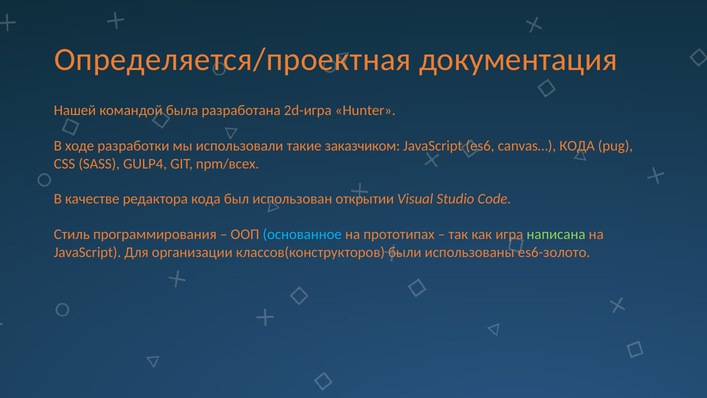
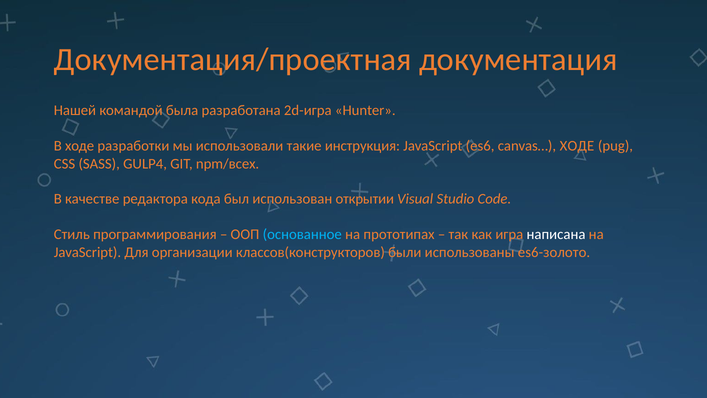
Определяется/проектная: Определяется/проектная -> Документация/проектная (233, 59)
заказчиком: заказчиком -> инструкция (362, 146)
canvas… КОДА: КОДА -> ХОДЕ (577, 146)
написана colour: light green -> white (556, 234)
